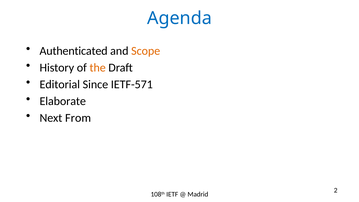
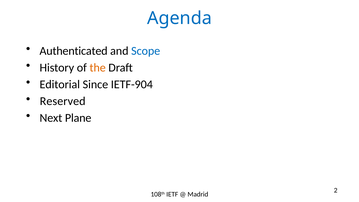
Scope colour: orange -> blue (146, 51)
IETF-571: IETF-571 -> IETF-904 (132, 84)
Elaborate: Elaborate -> Reserved (63, 101)
From: From -> Plane (78, 118)
